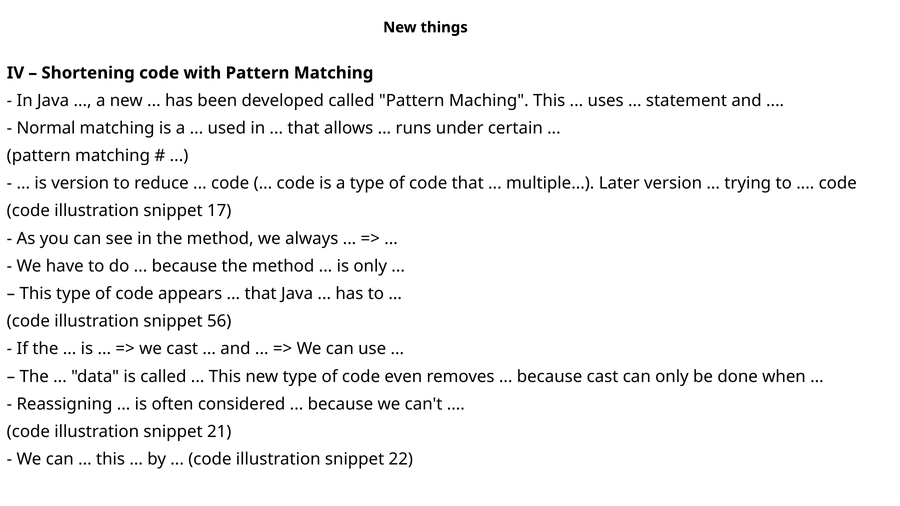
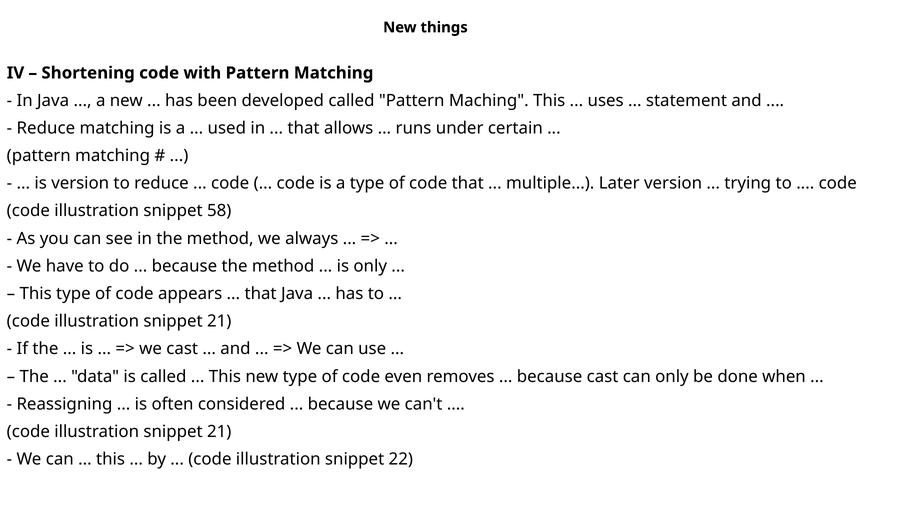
Normal: Normal -> Reduce (46, 128)
17: 17 -> 58 (219, 211)
56: 56 -> 21 (219, 321)
